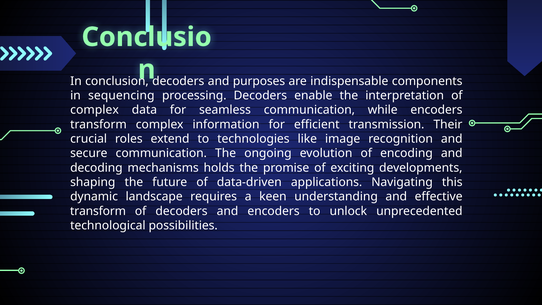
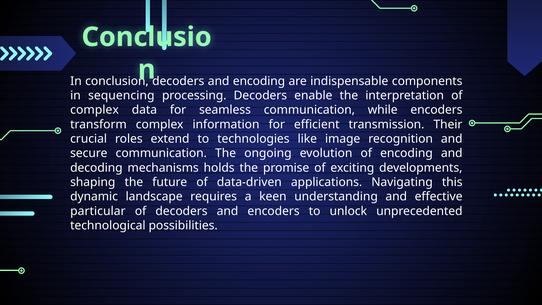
and purposes: purposes -> encoding (259, 81)
transform: transform -> particular (98, 211)
